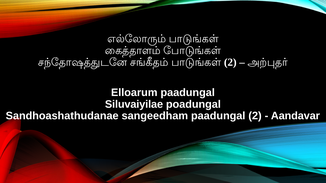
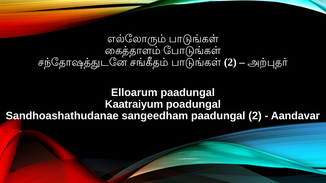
Siluvaiyilae: Siluvaiyilae -> Kaatraiyum (134, 104)
